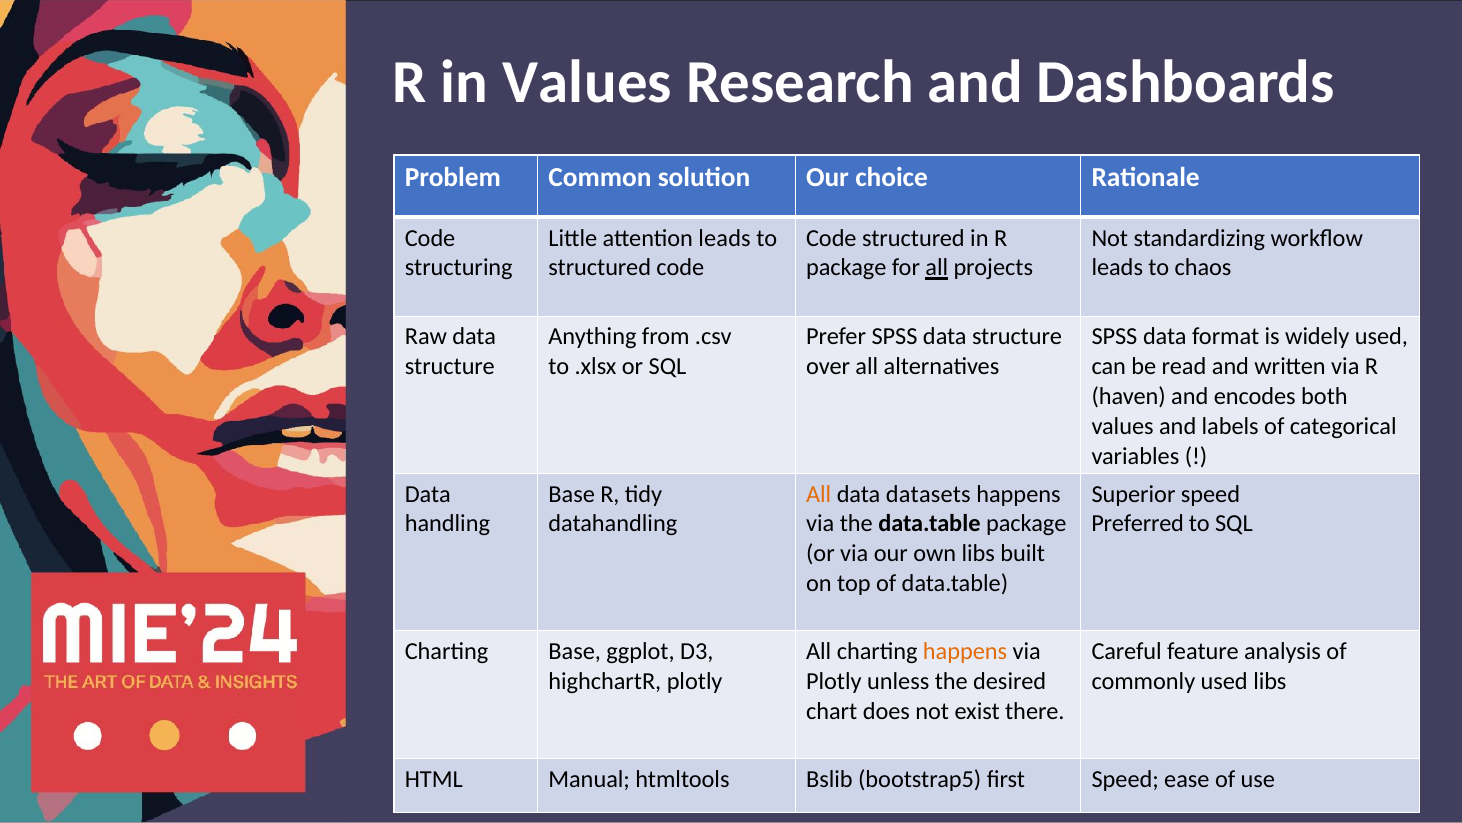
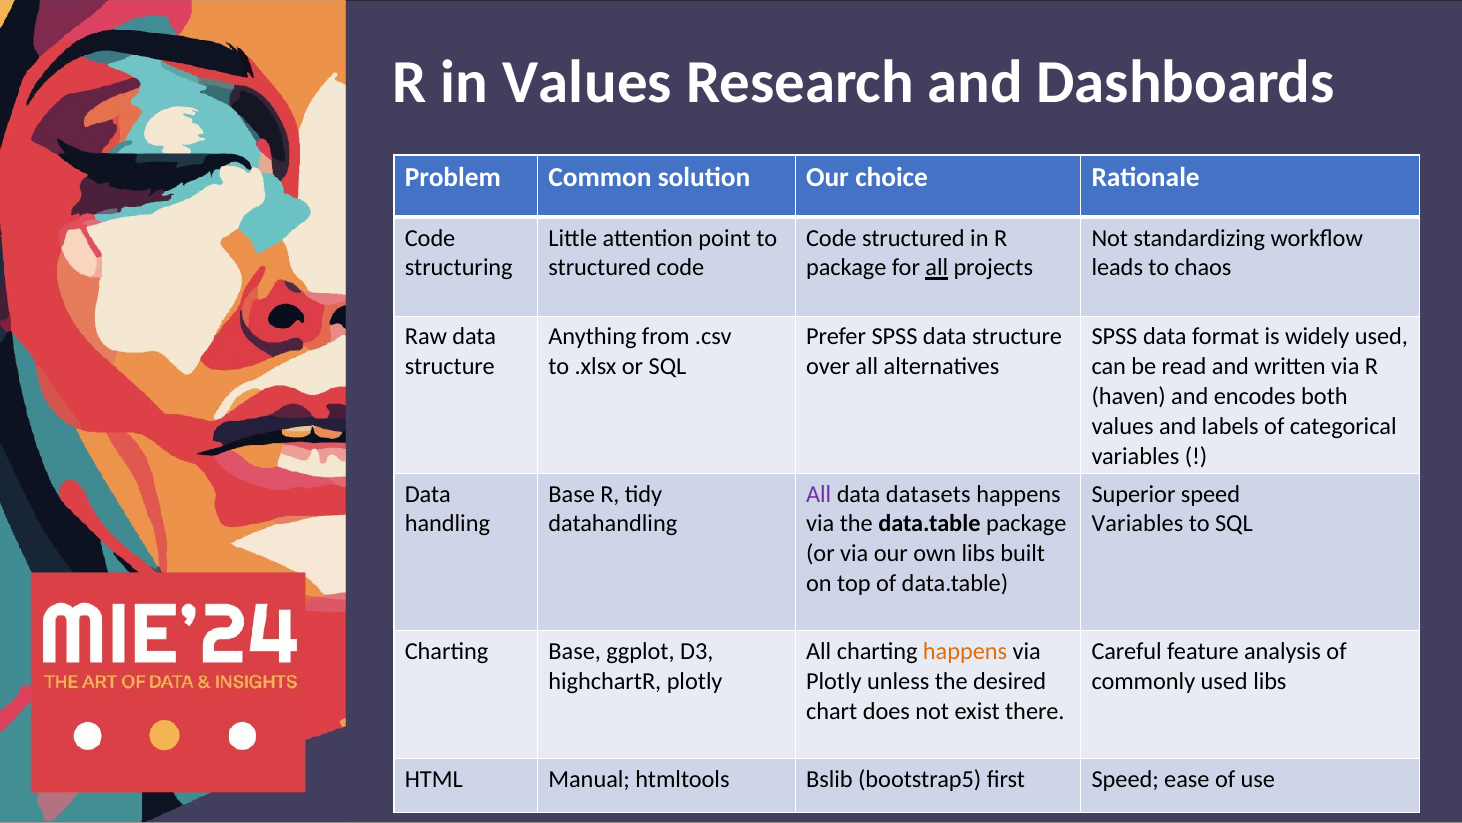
attention leads: leads -> point (725, 238)
All colour: orange -> purple (819, 494)
Preferred: Preferred -> Variables (1138, 524)
